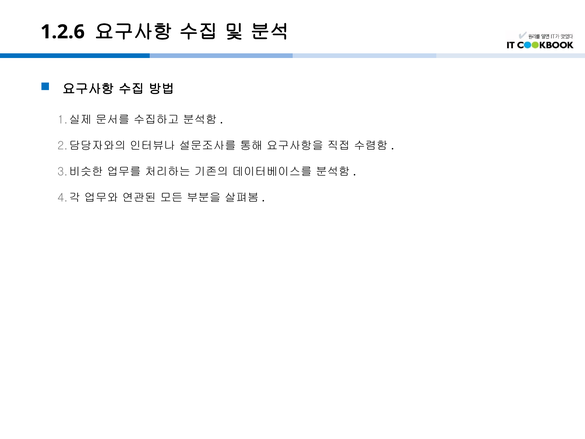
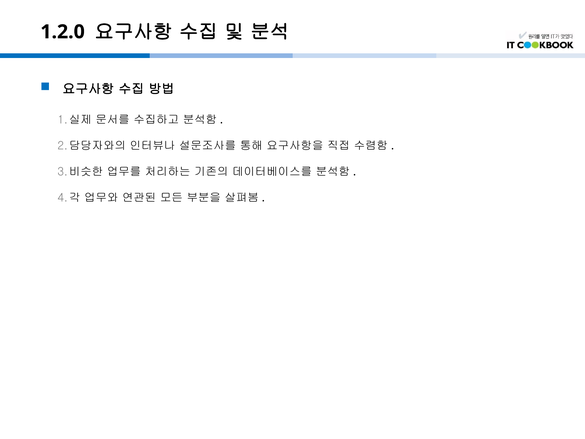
1.2.6: 1.2.6 -> 1.2.0 (63, 32)
